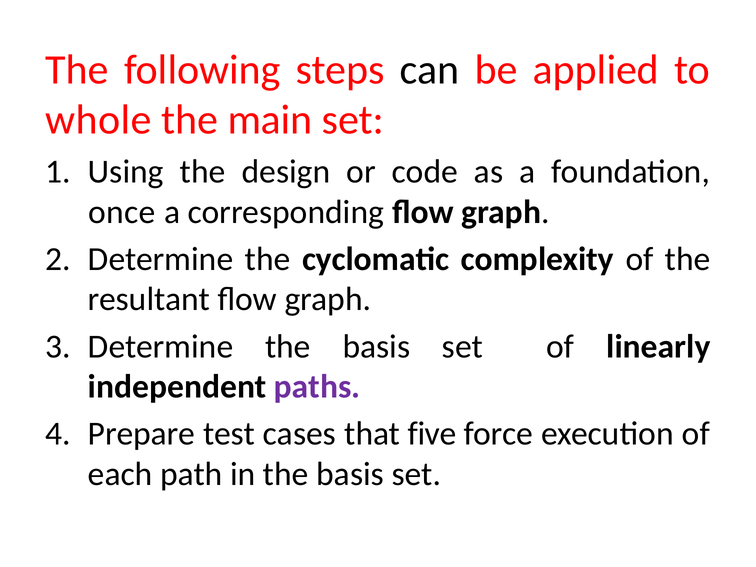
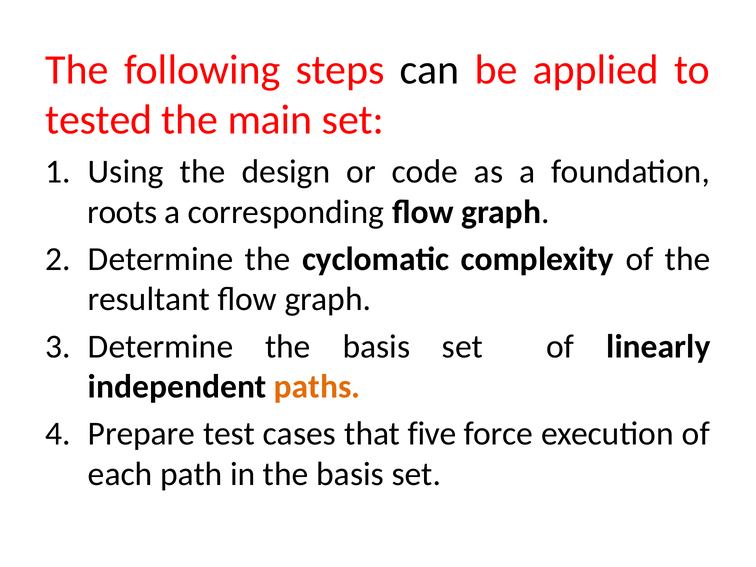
whole: whole -> tested (99, 120)
once: once -> roots (122, 212)
paths colour: purple -> orange (317, 387)
